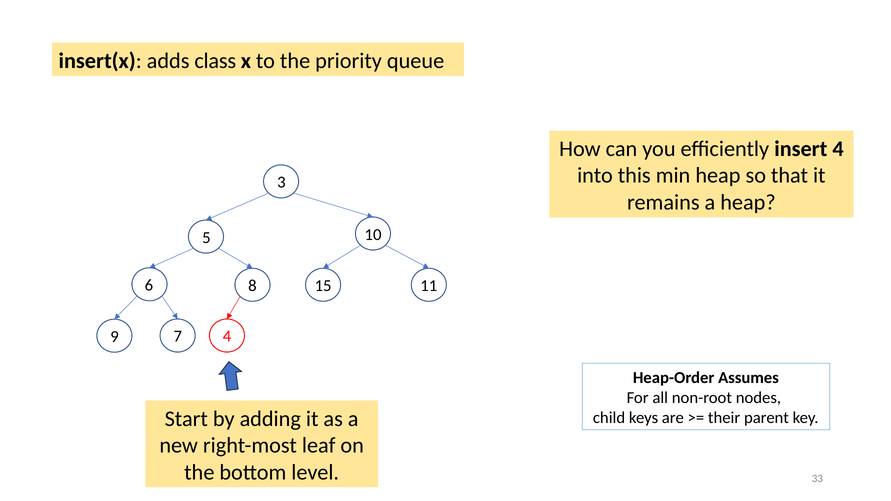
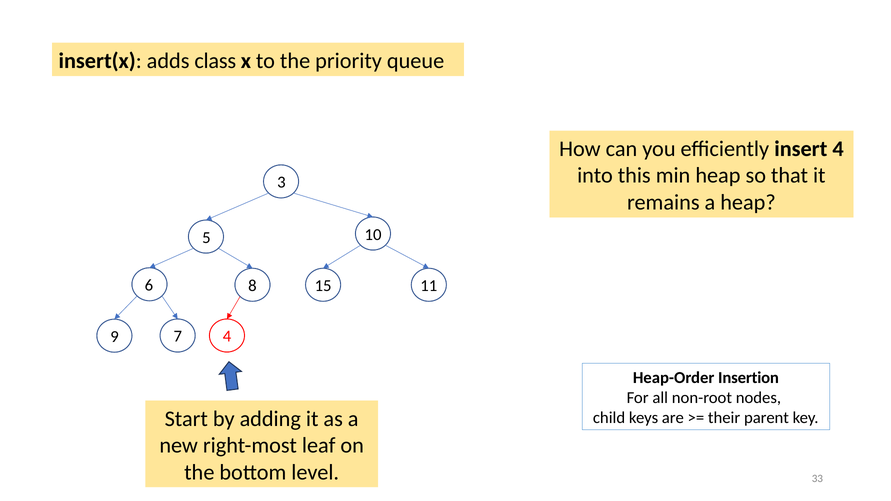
Assumes: Assumes -> Insertion (749, 378)
